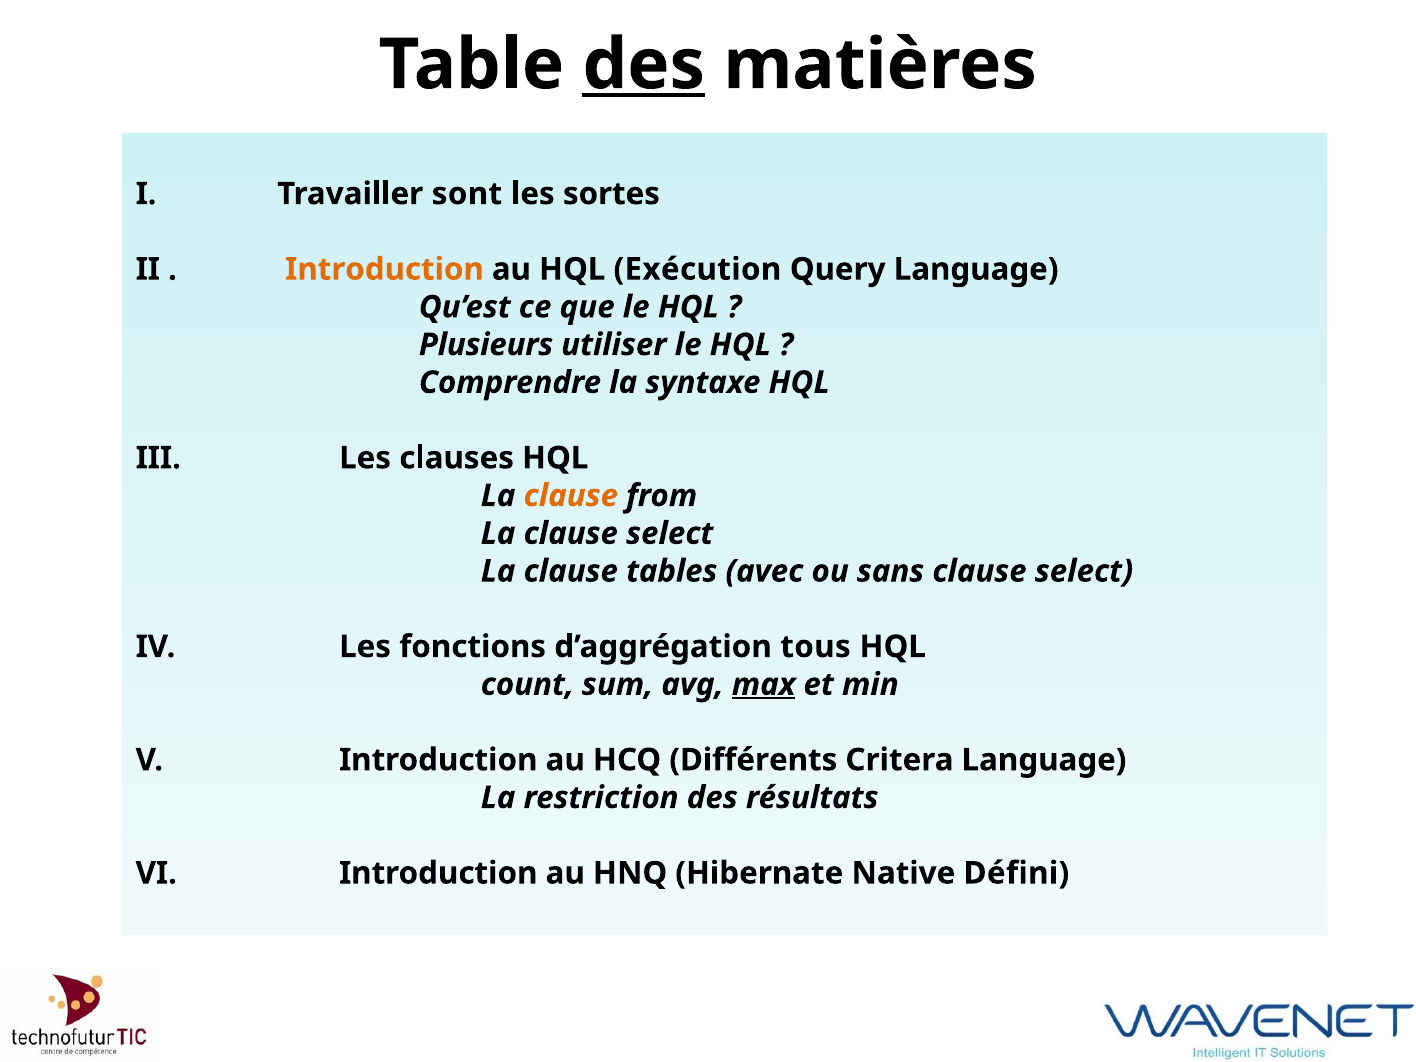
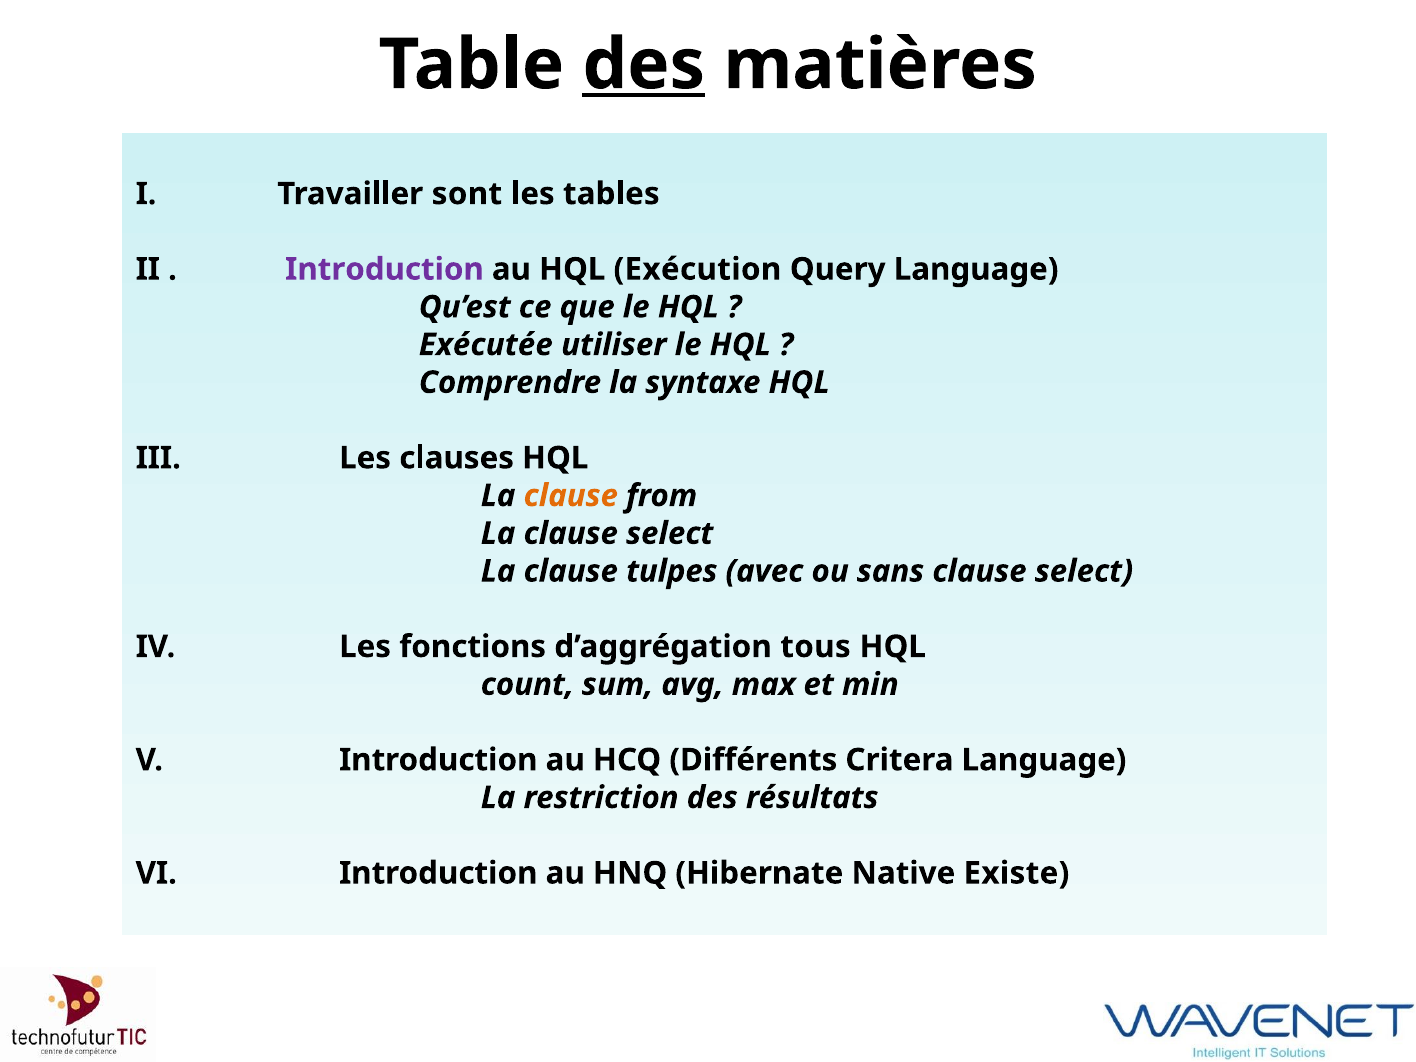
sortes: sortes -> tables (611, 194)
Introduction colour: orange -> purple (385, 269)
Plusieurs: Plusieurs -> Exécutée (486, 345)
tables: tables -> tulpes (672, 571)
max underline: present -> none (764, 684)
Défini: Défini -> Existe (1016, 873)
